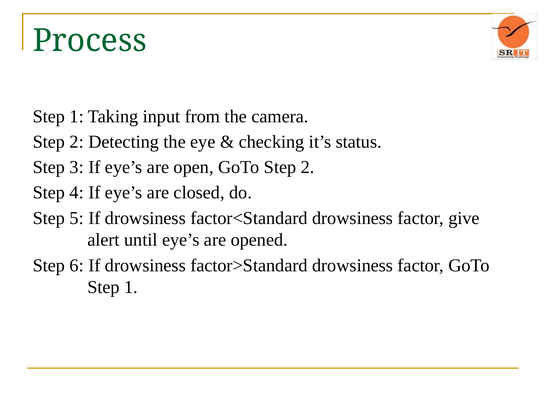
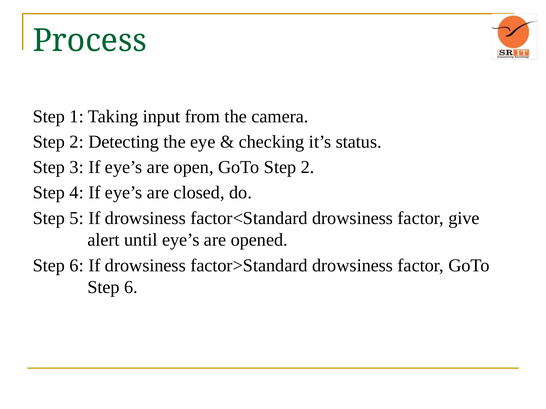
1: 1 -> 6 (131, 288)
